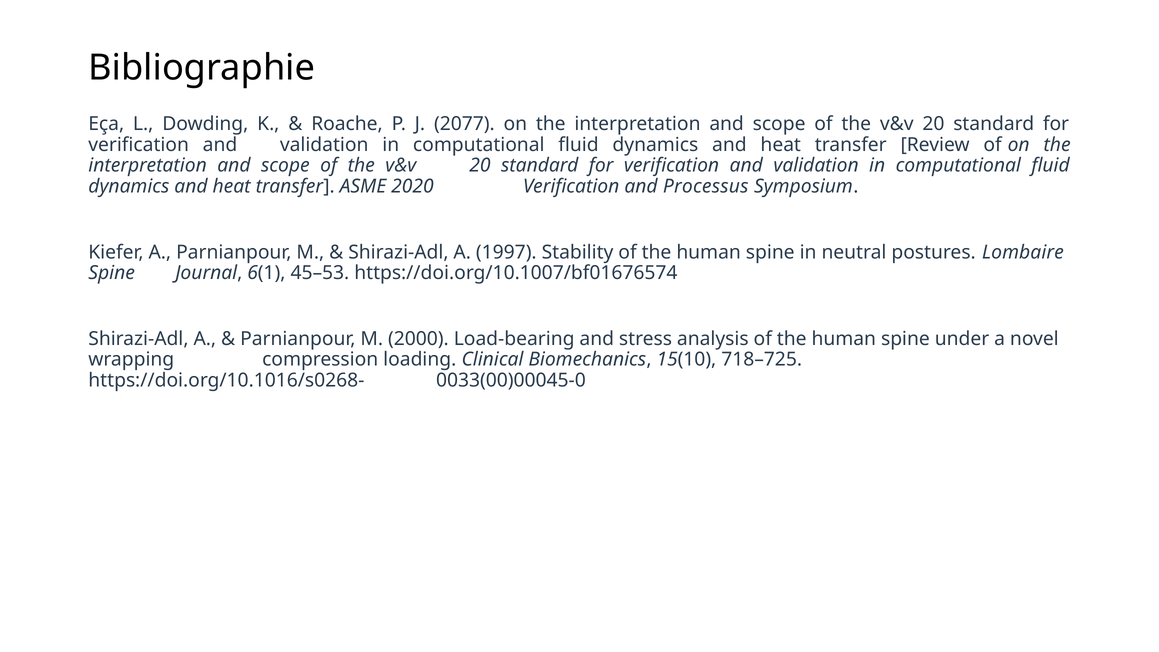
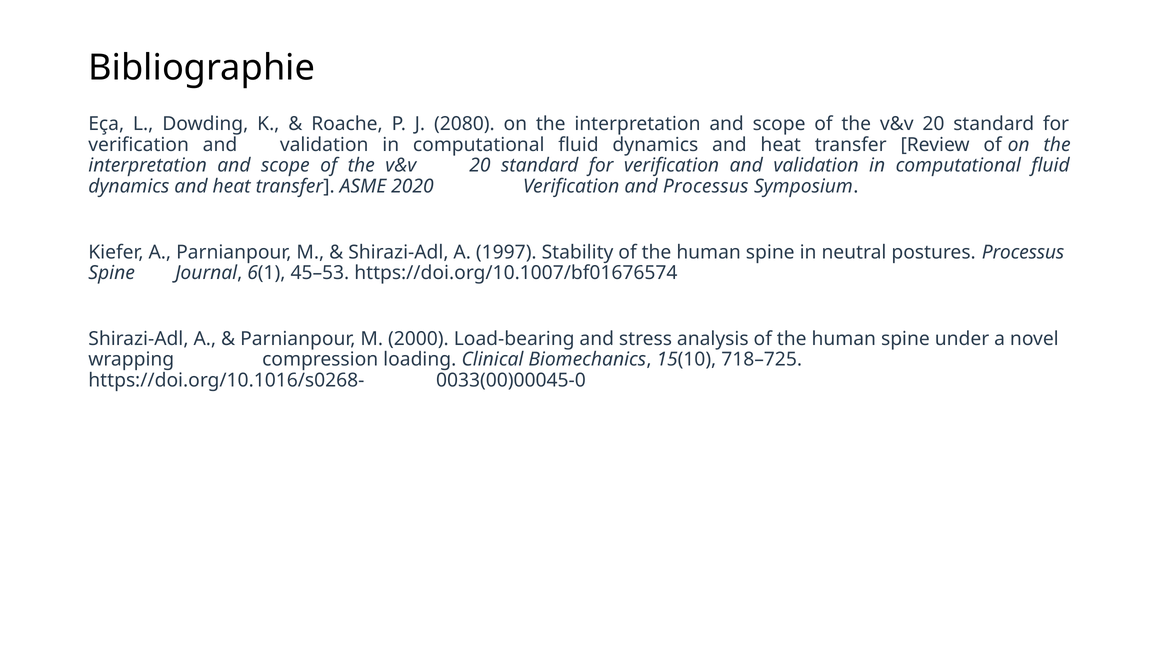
2077: 2077 -> 2080 (464, 124)
postures Lombaire: Lombaire -> Processus (1023, 252)
